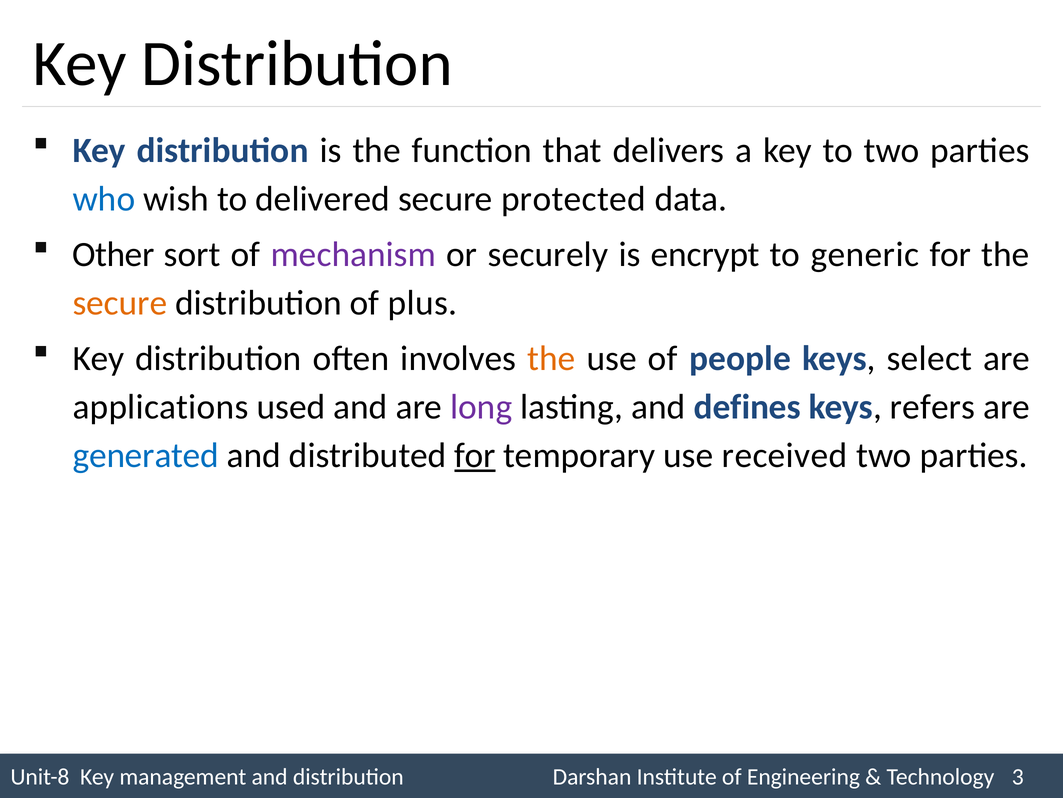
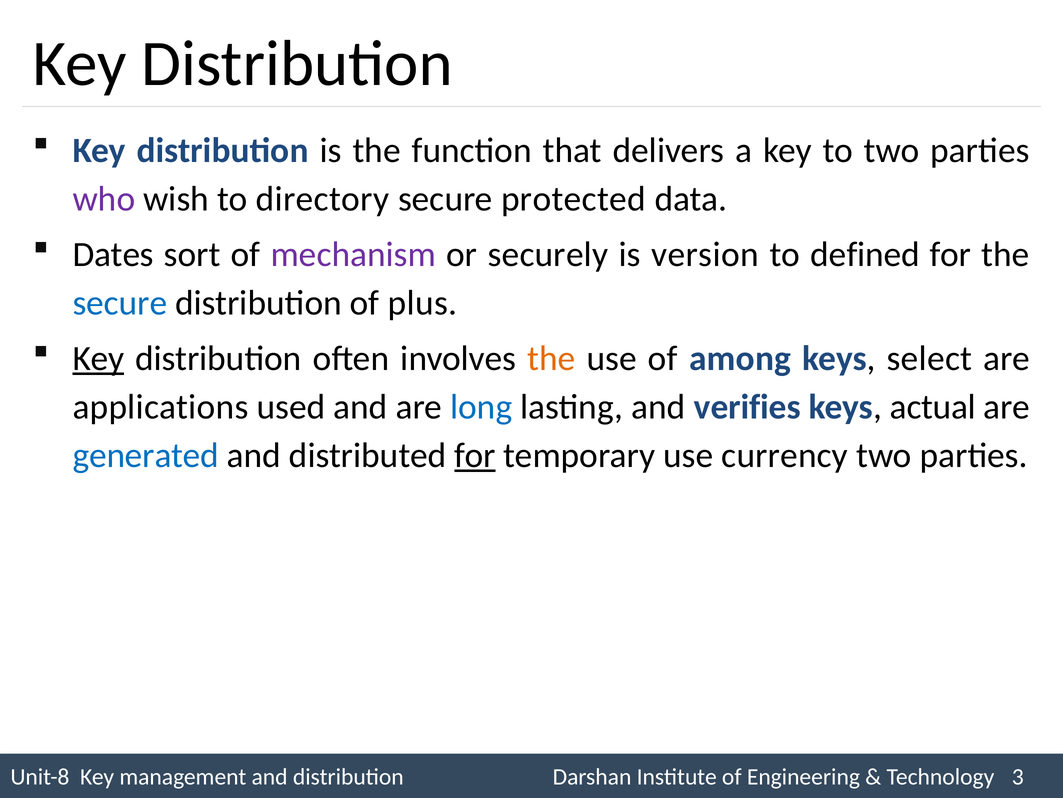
who colour: blue -> purple (104, 199)
delivered: delivered -> directory (322, 199)
Other: Other -> Dates (113, 254)
encrypt: encrypt -> version (705, 254)
generic: generic -> defined (865, 254)
secure colour: orange -> blue (120, 303)
Key underline: none -> present (98, 358)
people: people -> among (740, 358)
long colour: purple -> blue (481, 407)
defines: defines -> verifies (747, 407)
refers: refers -> actual (933, 407)
received: received -> currency (785, 455)
